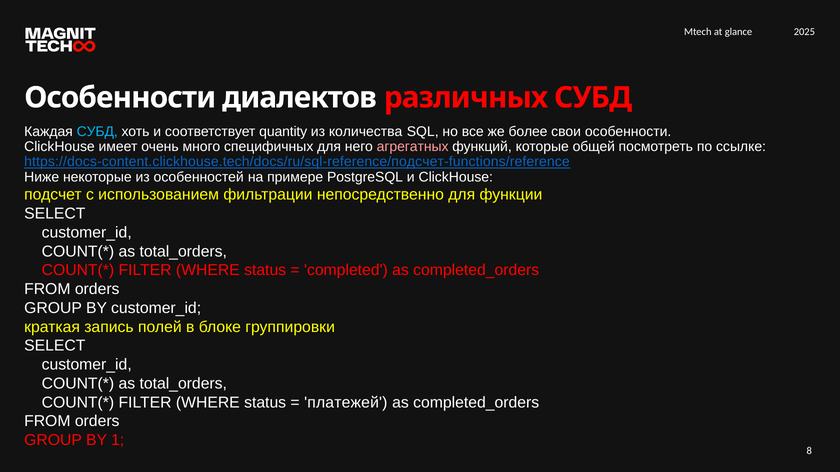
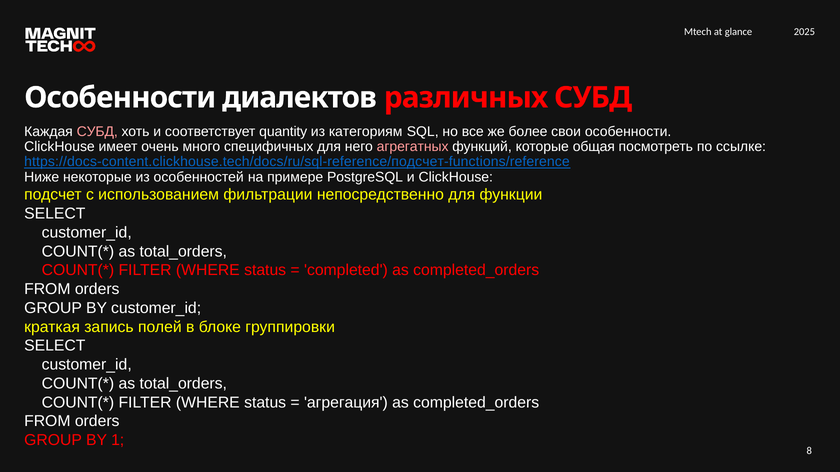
СУБД colour: light blue -> pink (97, 132)
количества: количества -> категориям (366, 132)
общей: общей -> общая (594, 147)
платежей: платежей -> агрегация (346, 403)
